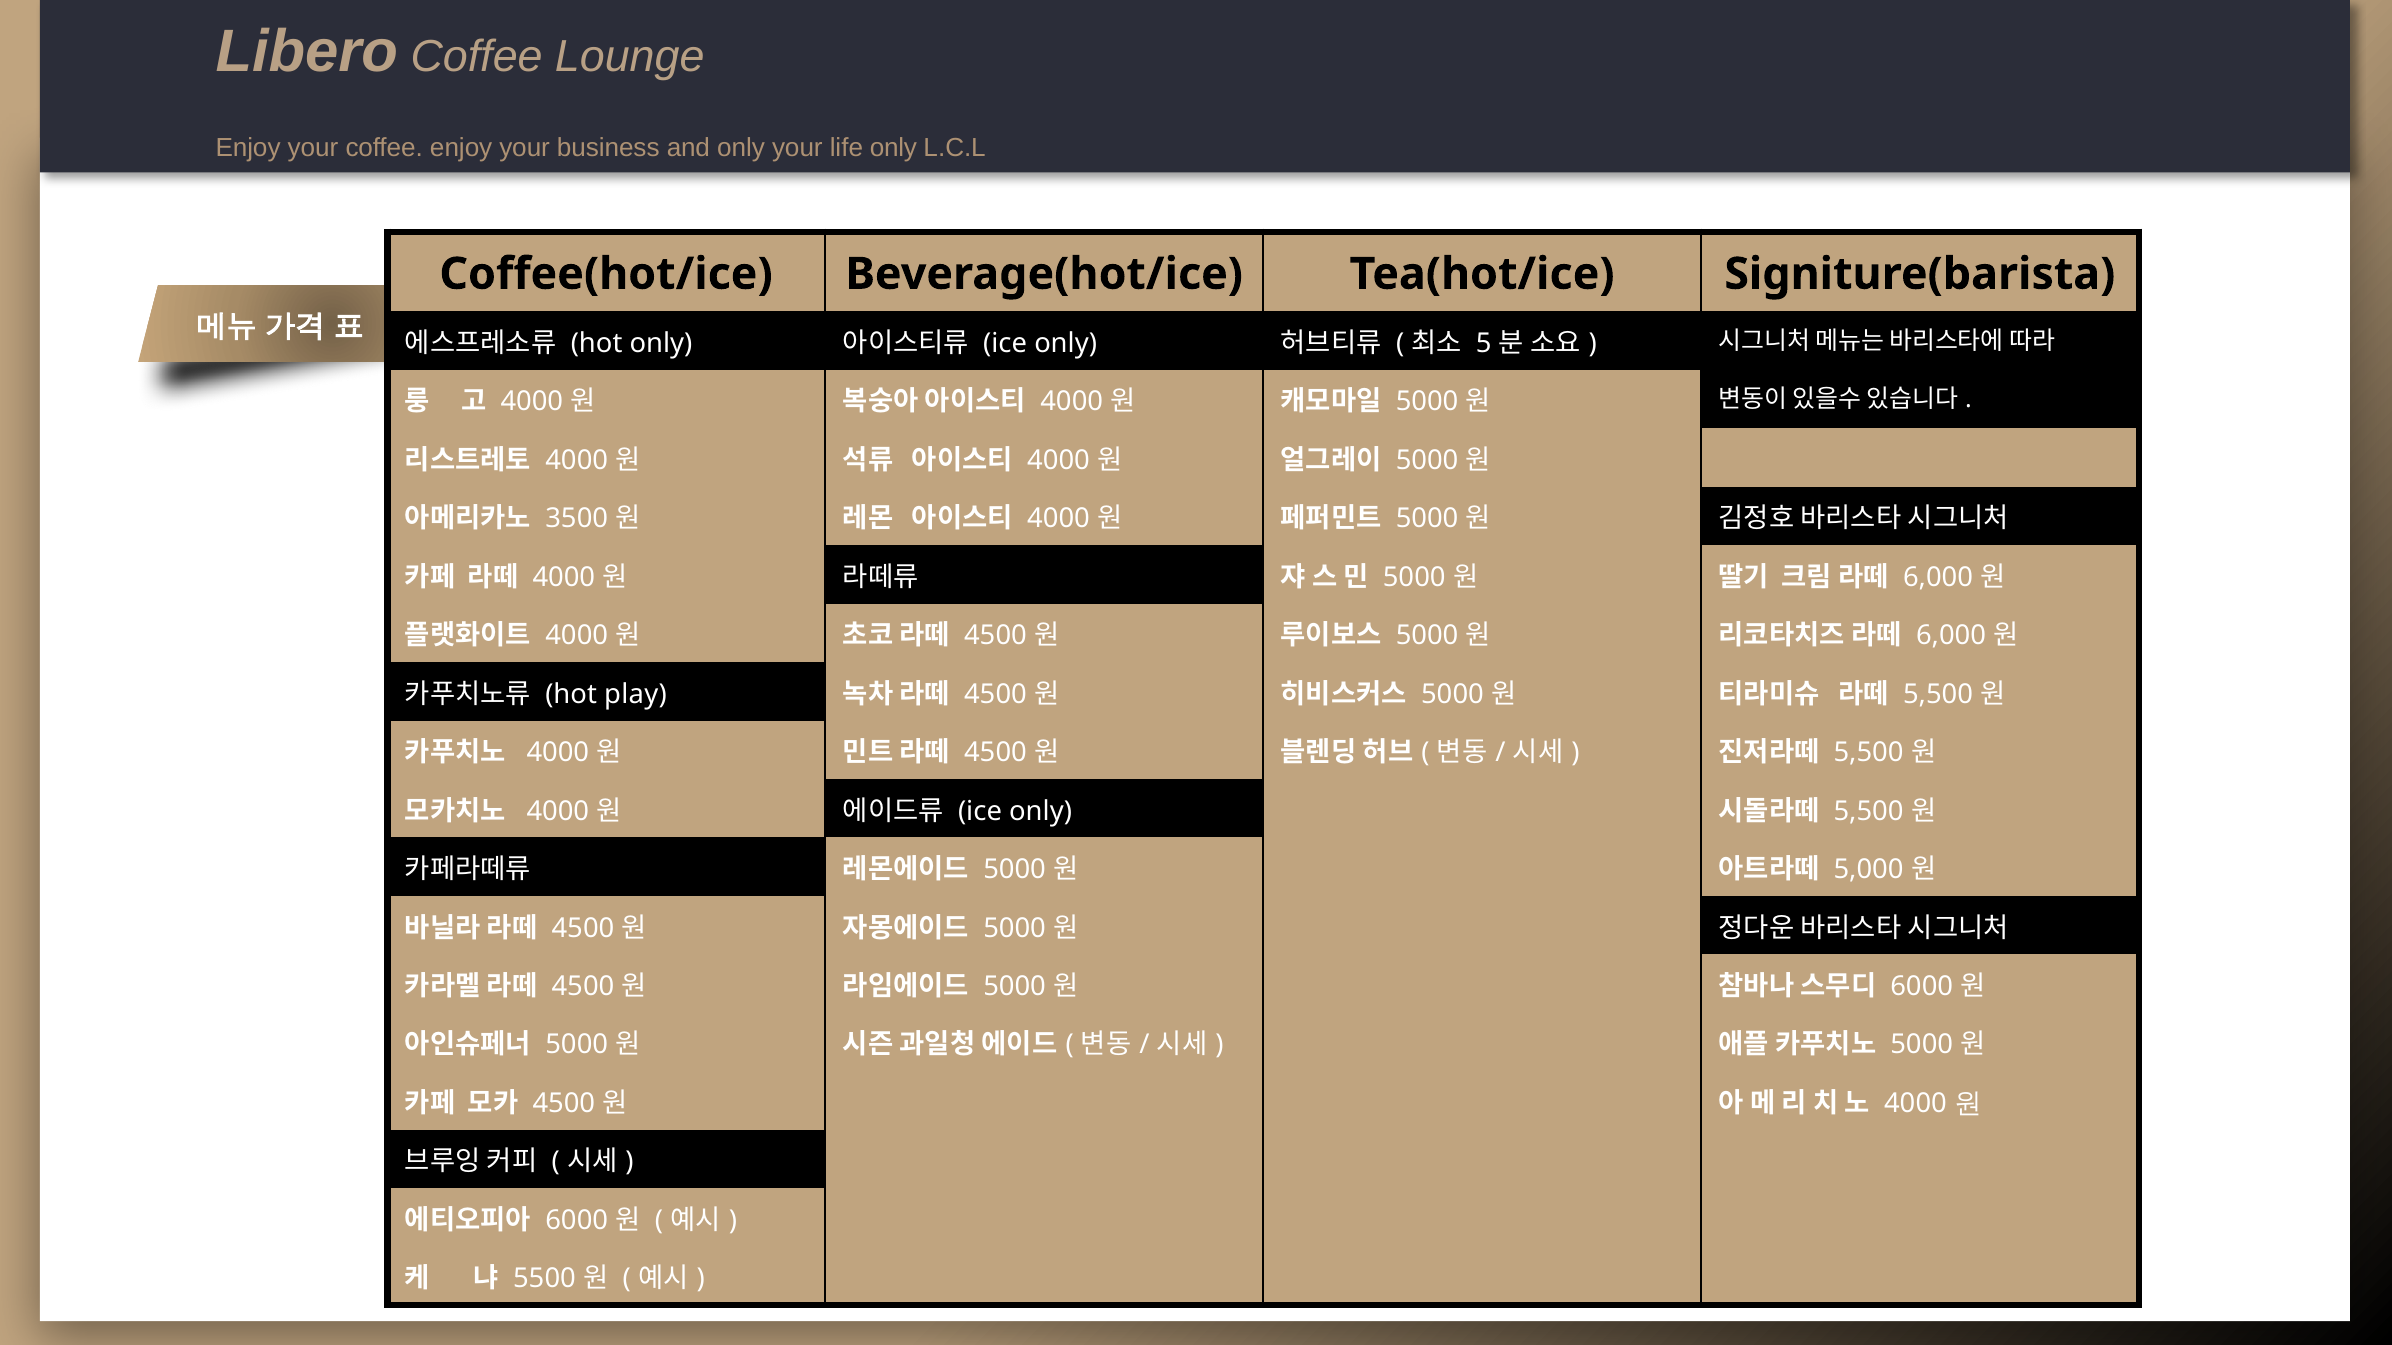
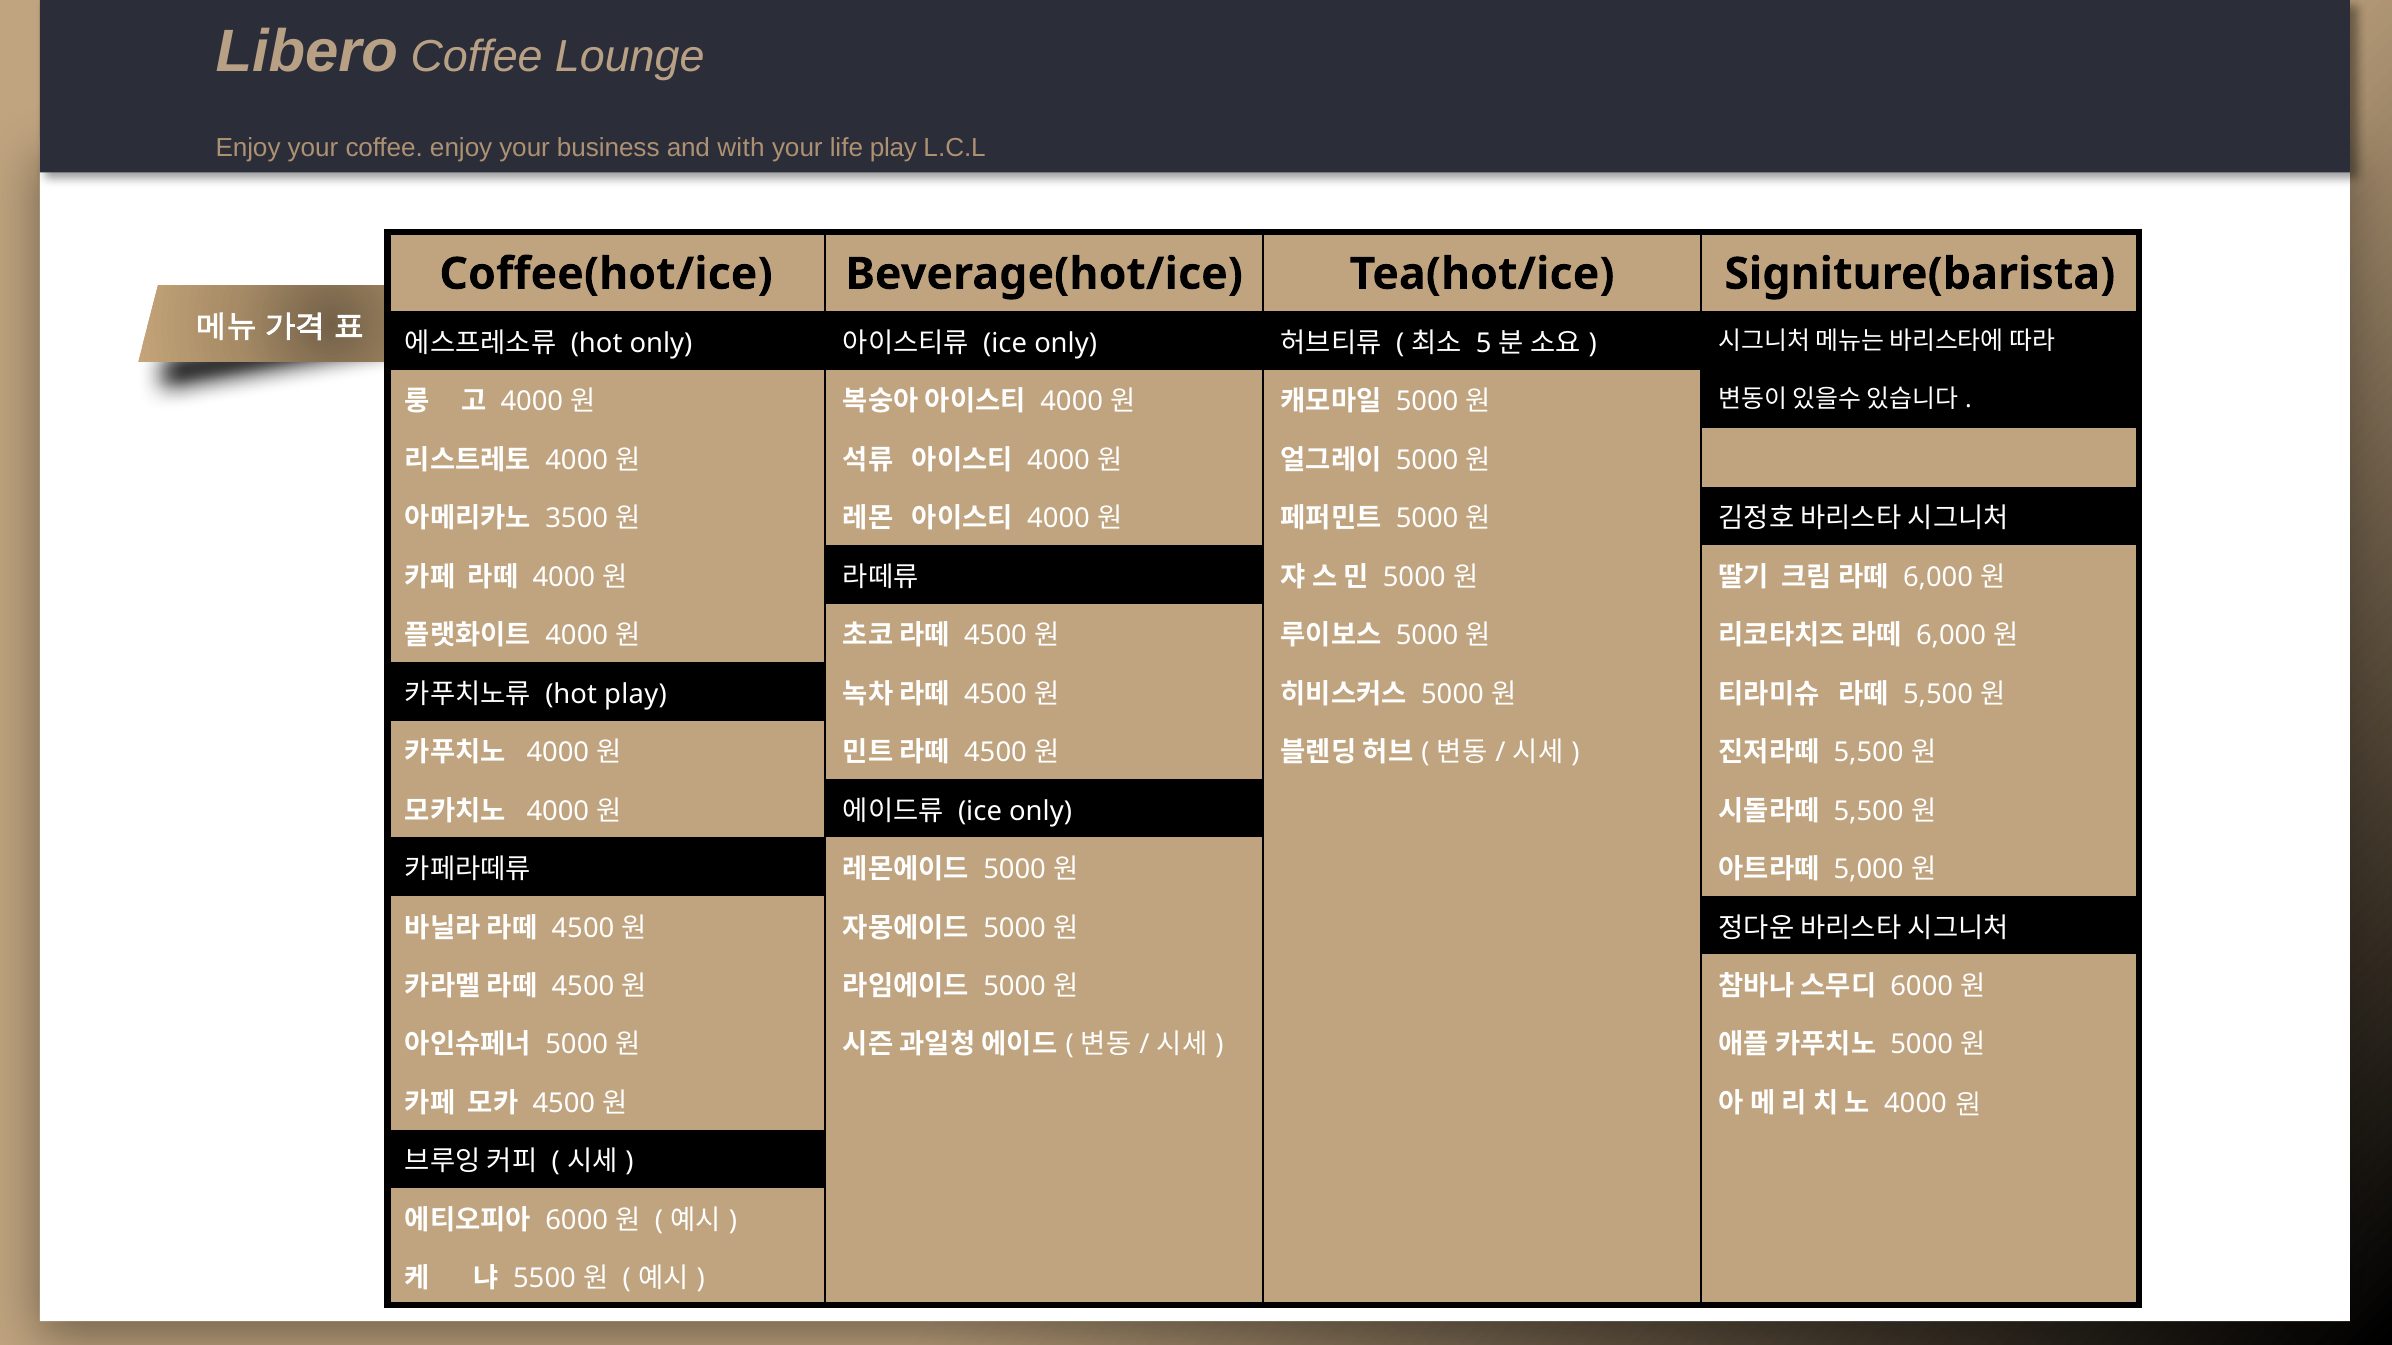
and only: only -> with (741, 148)
life only: only -> play (893, 148)
